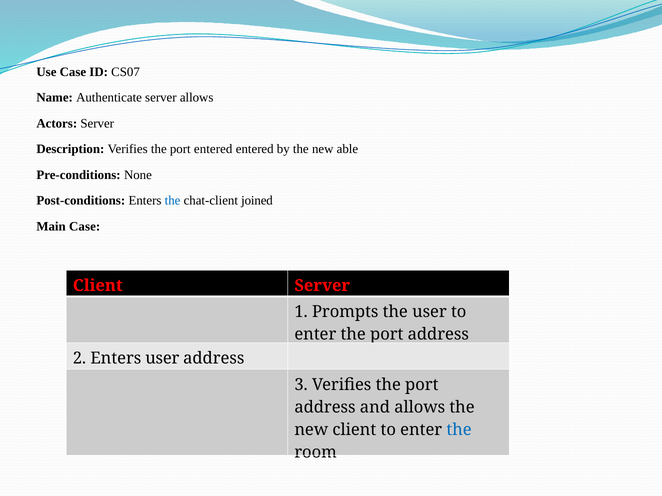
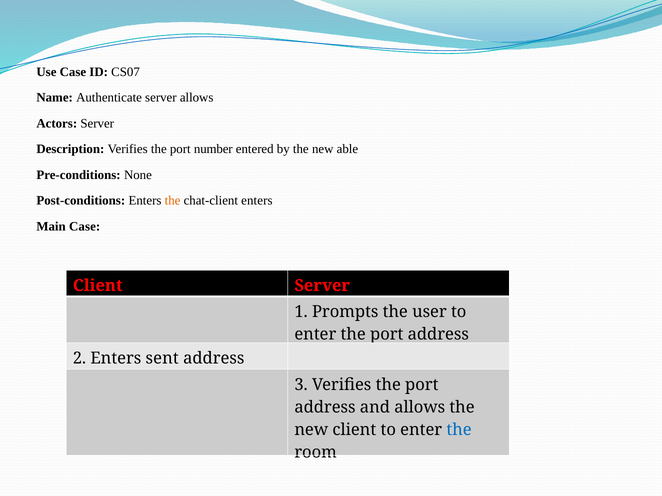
port entered: entered -> number (213, 149)
the colour: blue -> orange (173, 201)
chat-client joined: joined -> enters (257, 201)
Enters user: user -> sent (162, 359)
